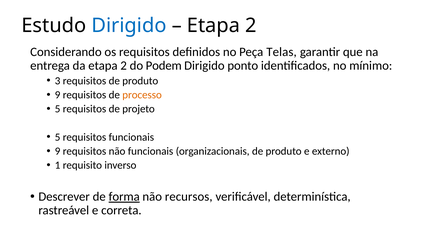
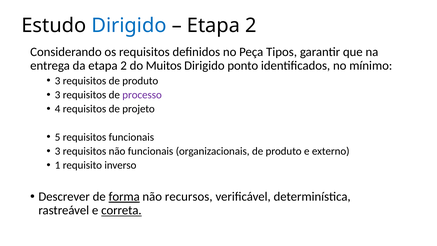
Telas: Telas -> Tipos (282, 52)
Podem: Podem -> Muitos (164, 66)
9: 9 -> 3 (58, 95)
processo colour: orange -> purple (142, 95)
5: 5 -> 4 (58, 109)
9: 9 -> 3 (58, 151)
correta underline: none -> present (121, 210)
